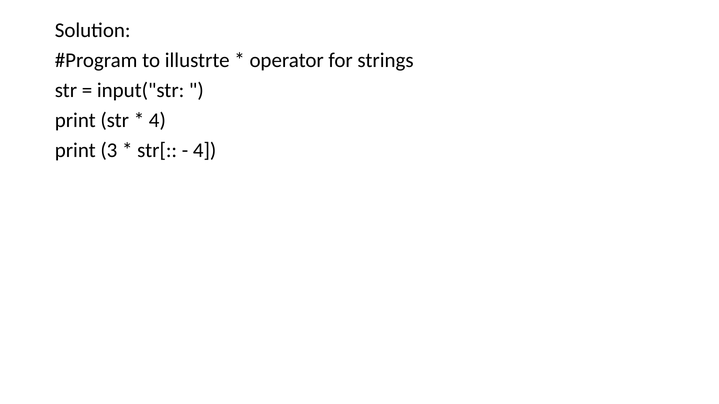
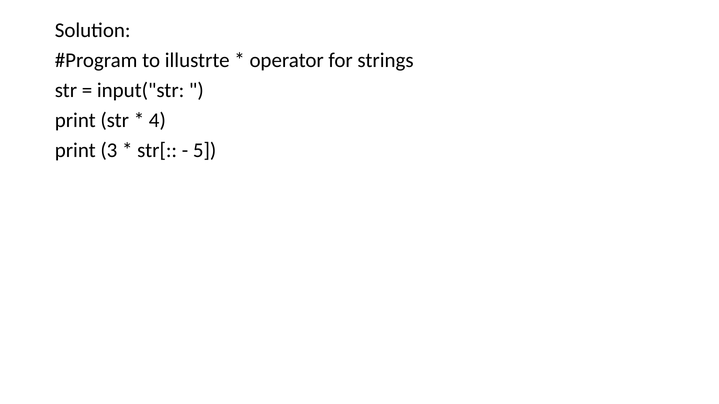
4: 4 -> 5 (205, 151)
